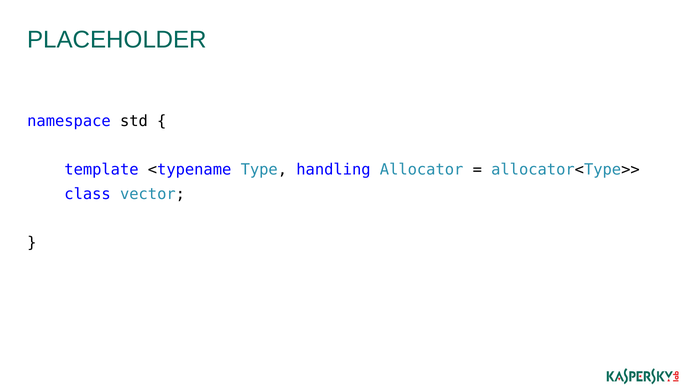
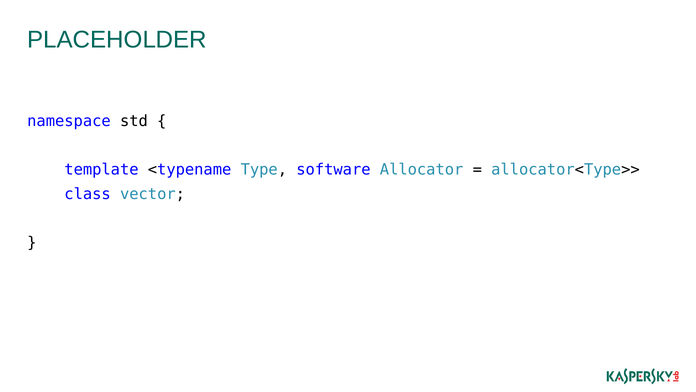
handling: handling -> software (333, 169)
